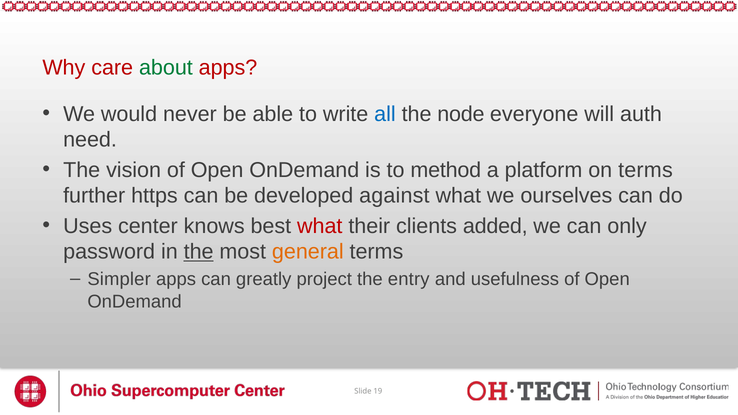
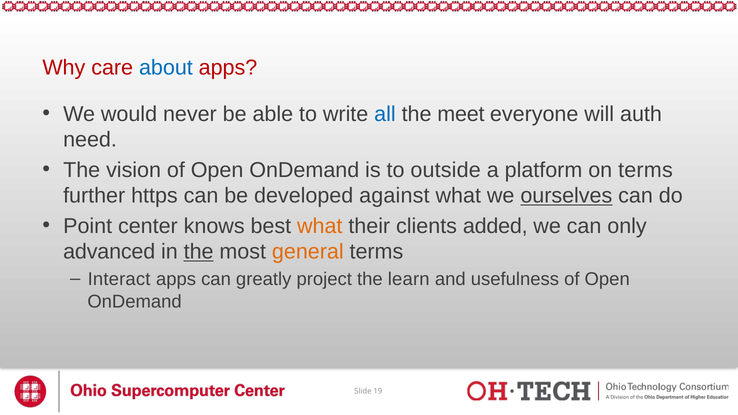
about colour: green -> blue (166, 67)
node: node -> meet (461, 114)
method: method -> outside (446, 170)
ourselves underline: none -> present (566, 196)
Uses: Uses -> Point (88, 226)
what colour: red -> orange (320, 226)
password: password -> advanced (109, 252)
Simpler: Simpler -> Interact (119, 279)
entry: entry -> learn (409, 279)
